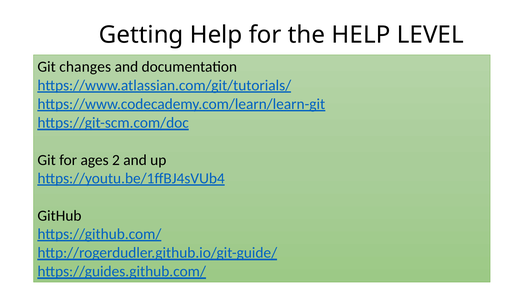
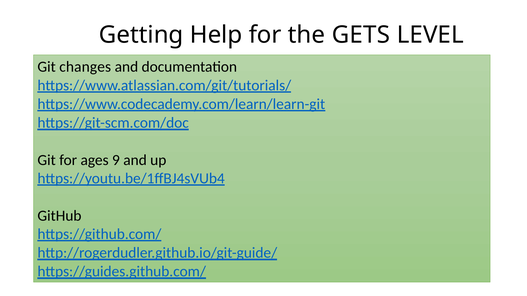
the HELP: HELP -> GETS (361, 35)
2: 2 -> 9 (116, 160)
